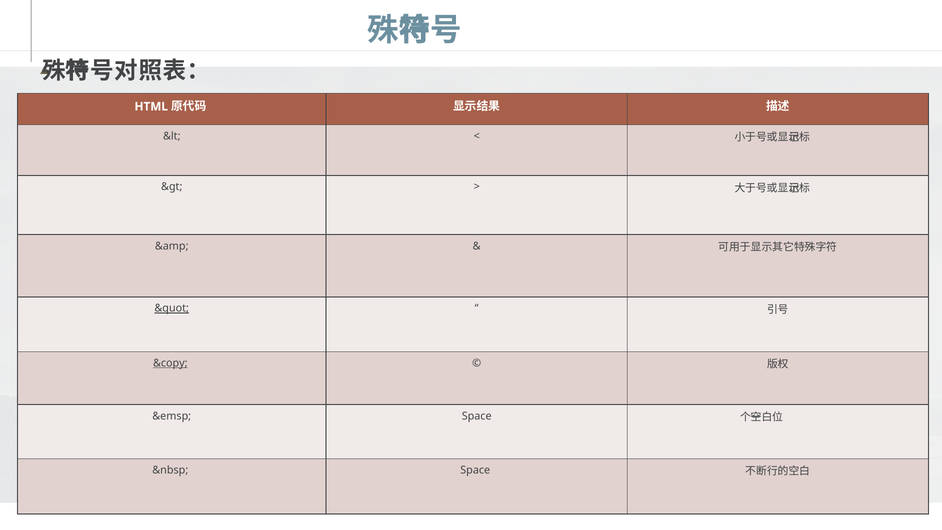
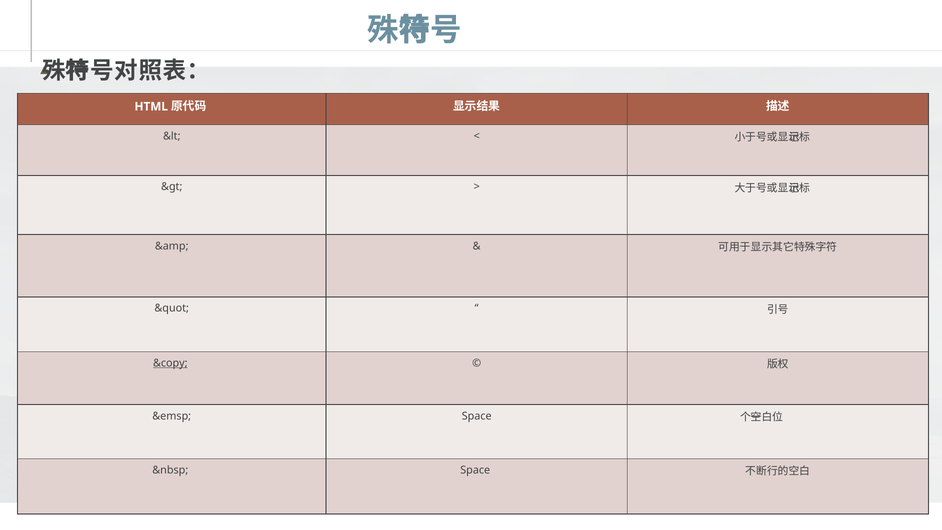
&quot underline: present -> none (172, 308)
